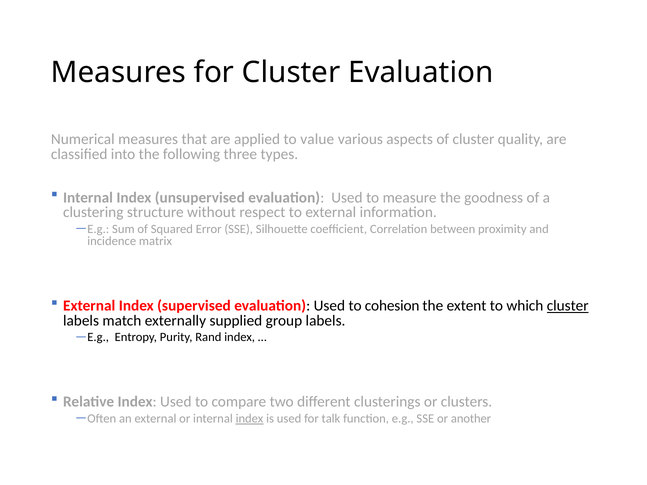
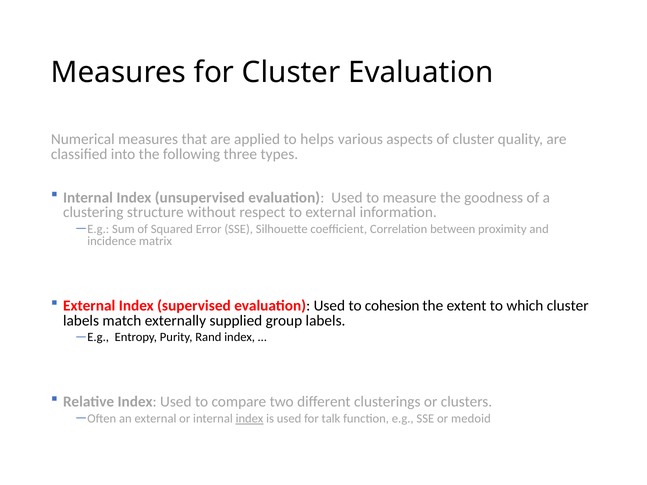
value: value -> helps (317, 139)
cluster underline: present -> none (568, 306)
another: another -> medoid (471, 419)
